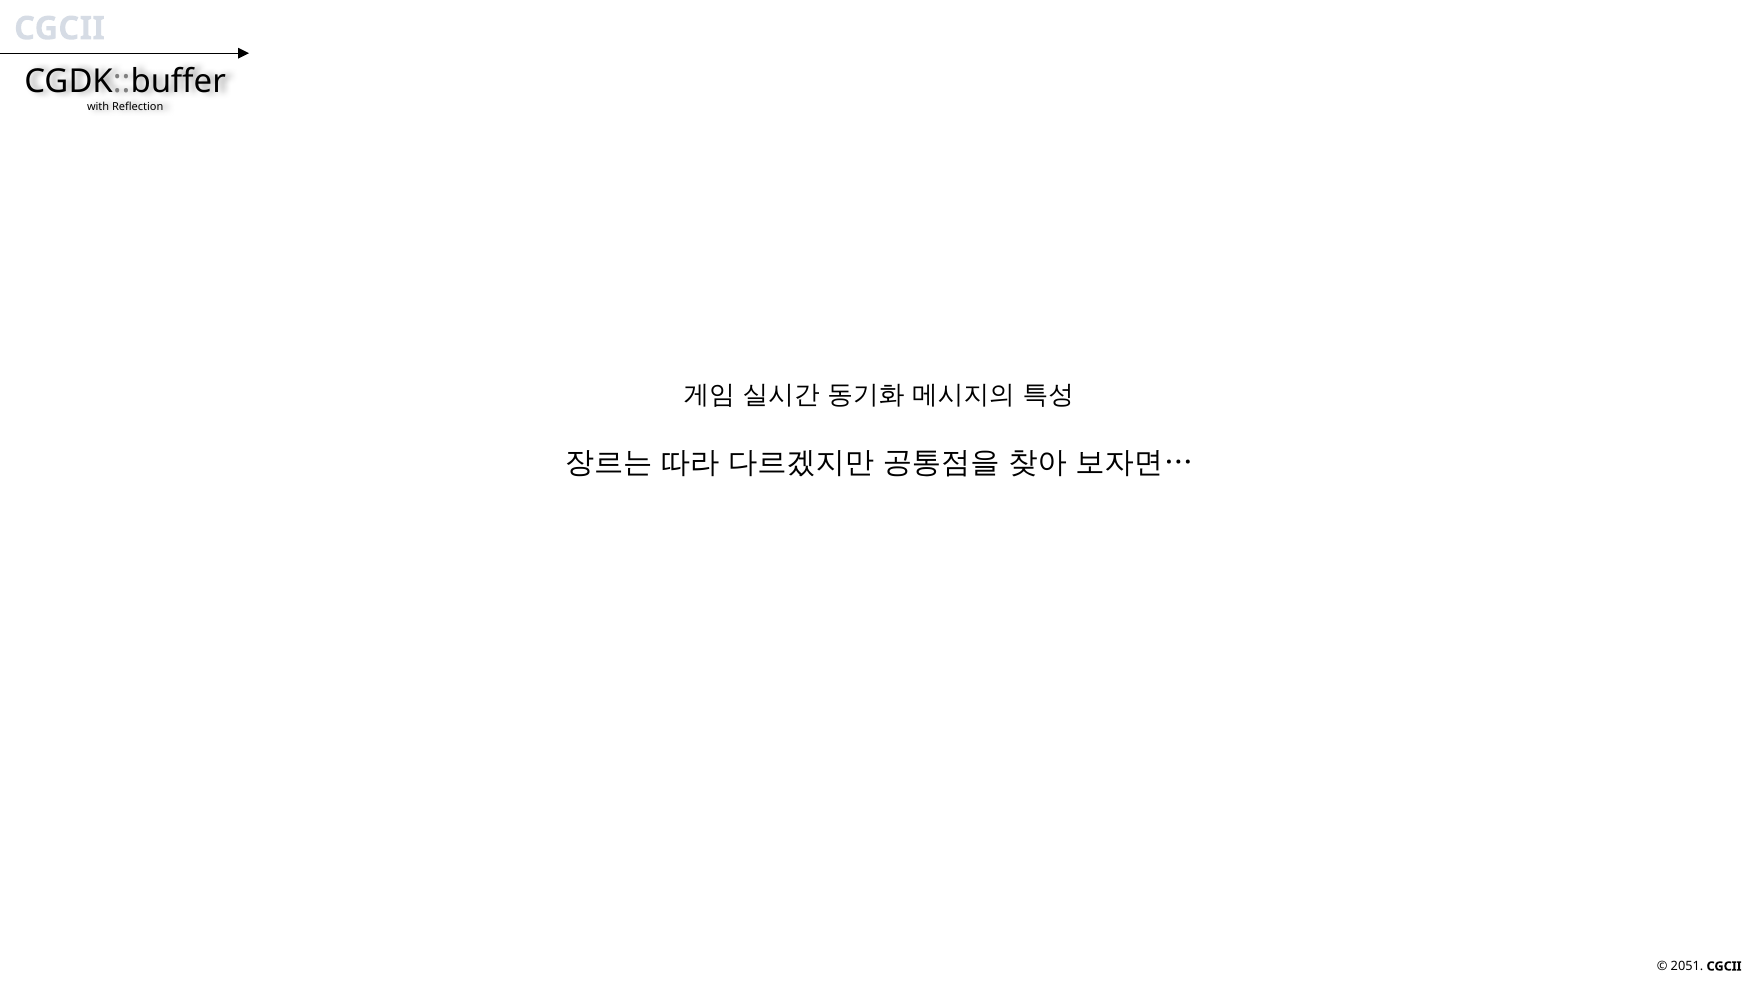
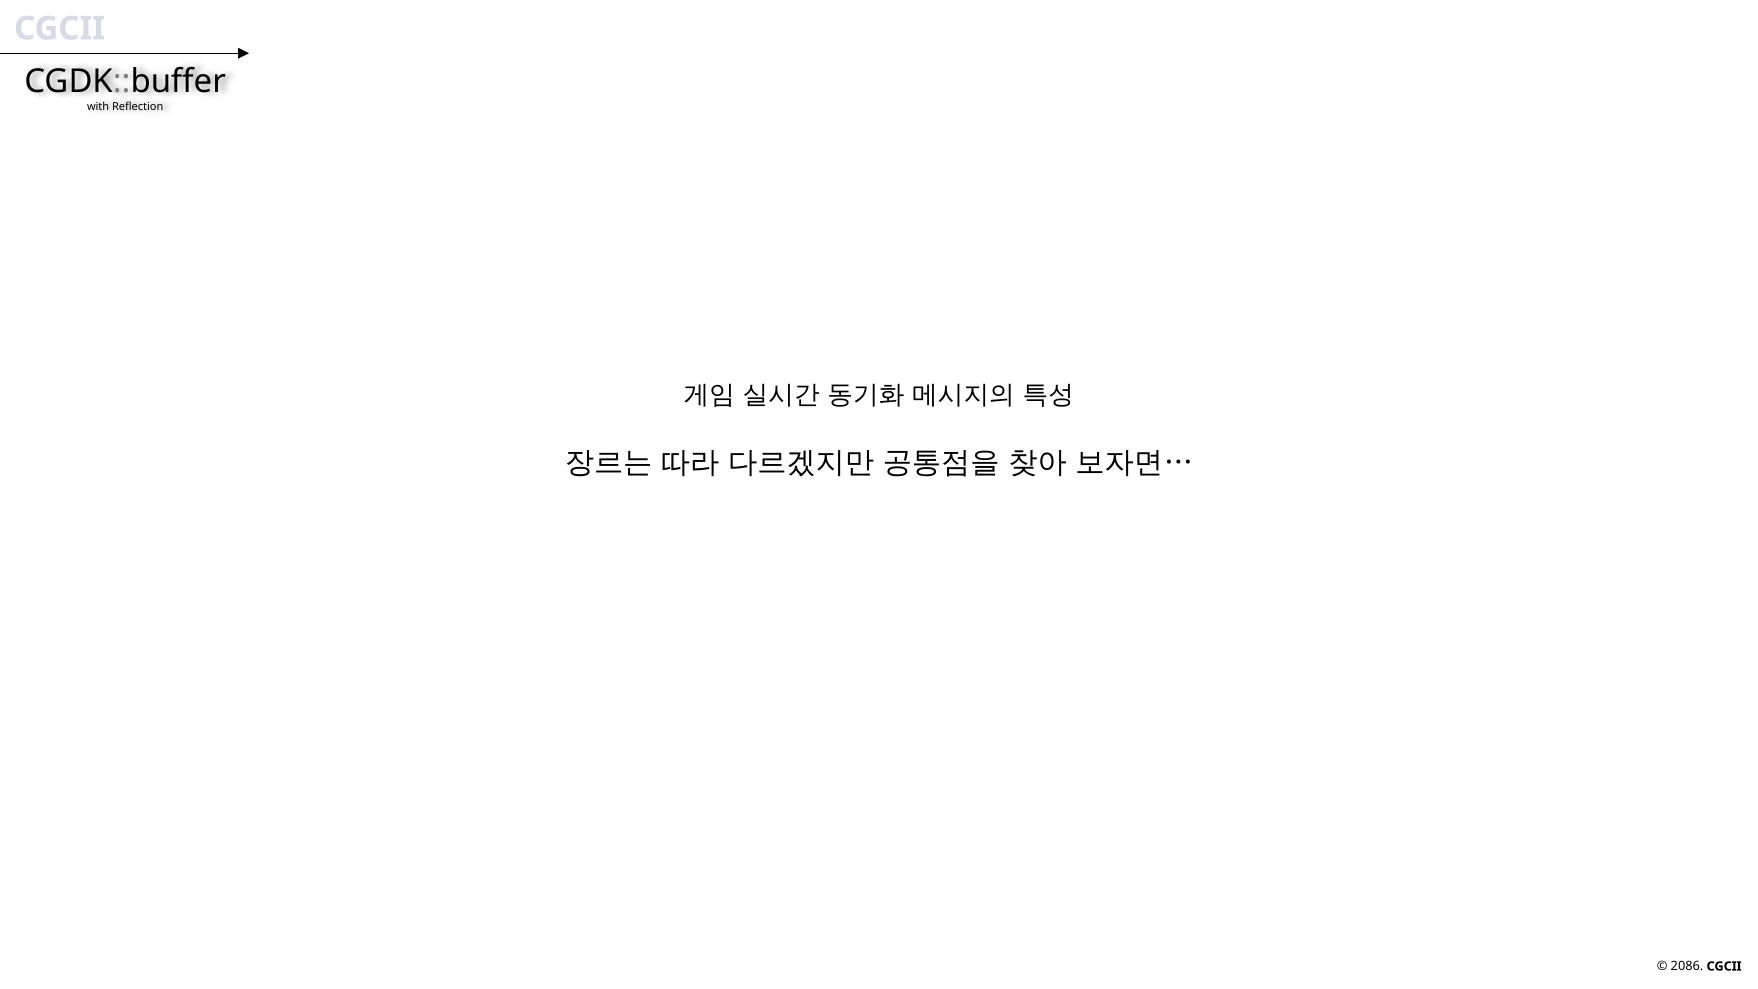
2051: 2051 -> 2086 (1687, 966)
